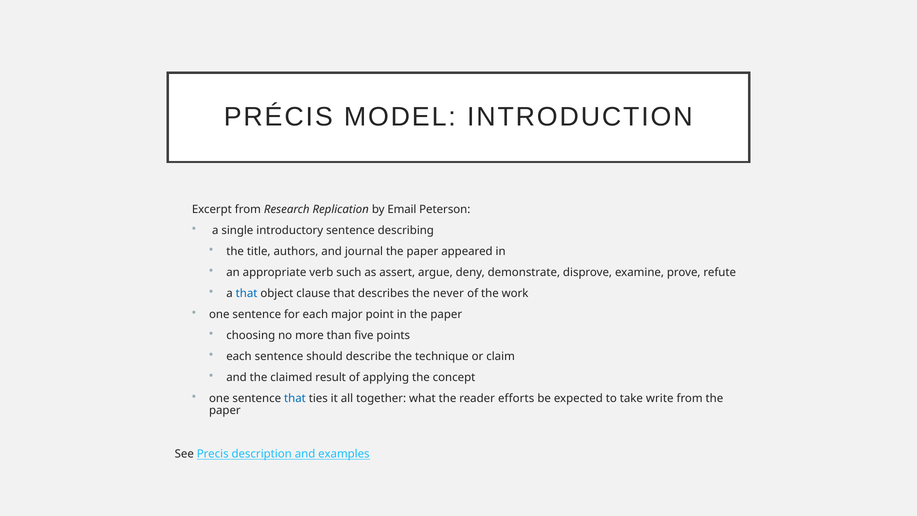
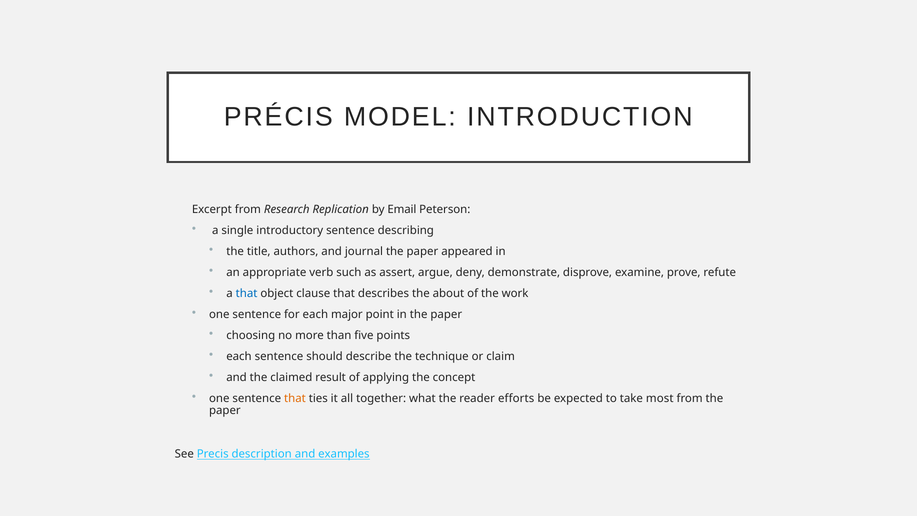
never: never -> about (448, 293)
that colour: blue -> orange (295, 398)
write: write -> most (660, 398)
